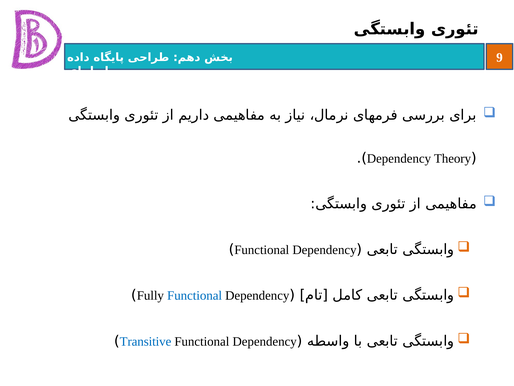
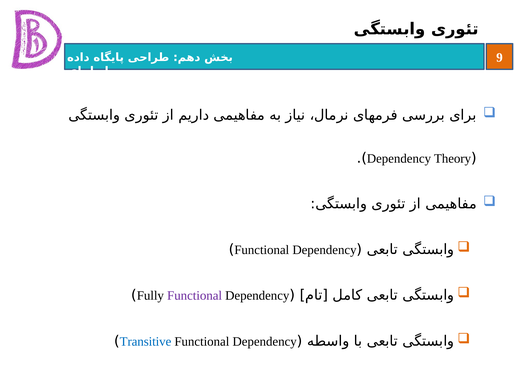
Functional colour: blue -> purple (195, 295)
